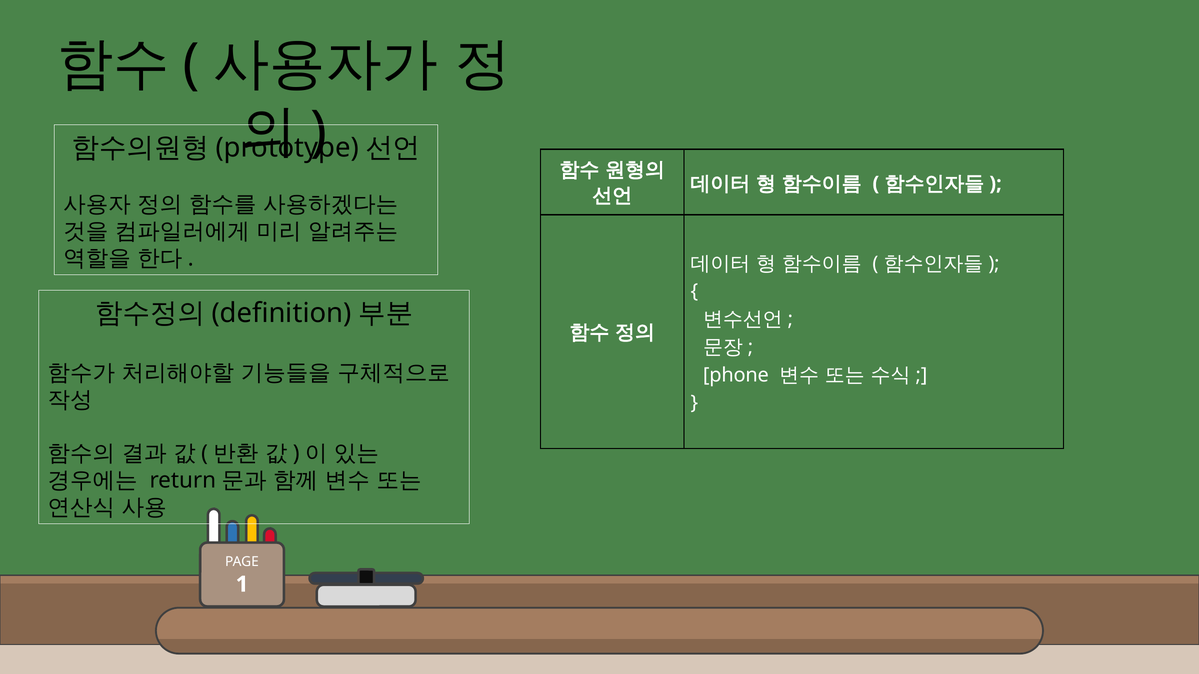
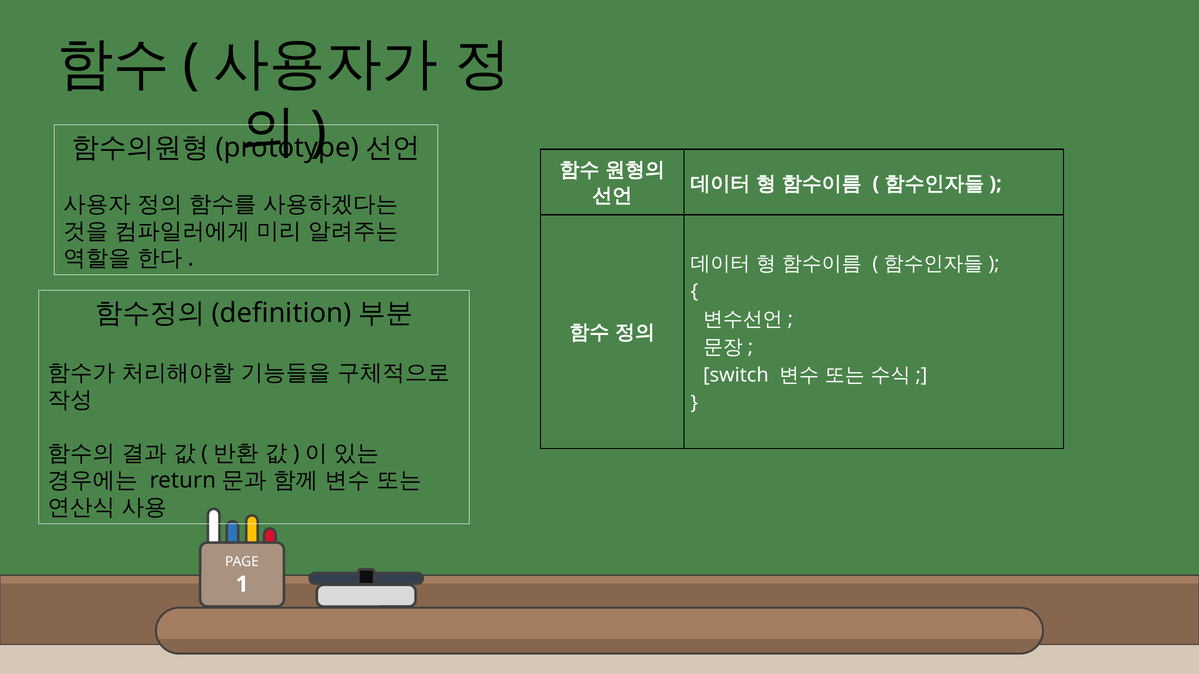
phone: phone -> switch (736, 375)
